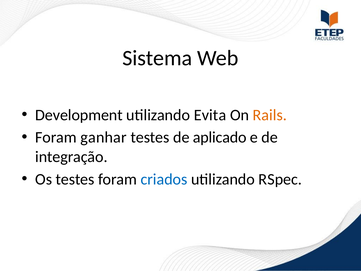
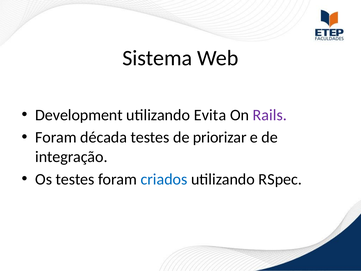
Rails colour: orange -> purple (270, 115)
ganhar: ganhar -> década (104, 137)
aplicado: aplicado -> priorizar (220, 137)
